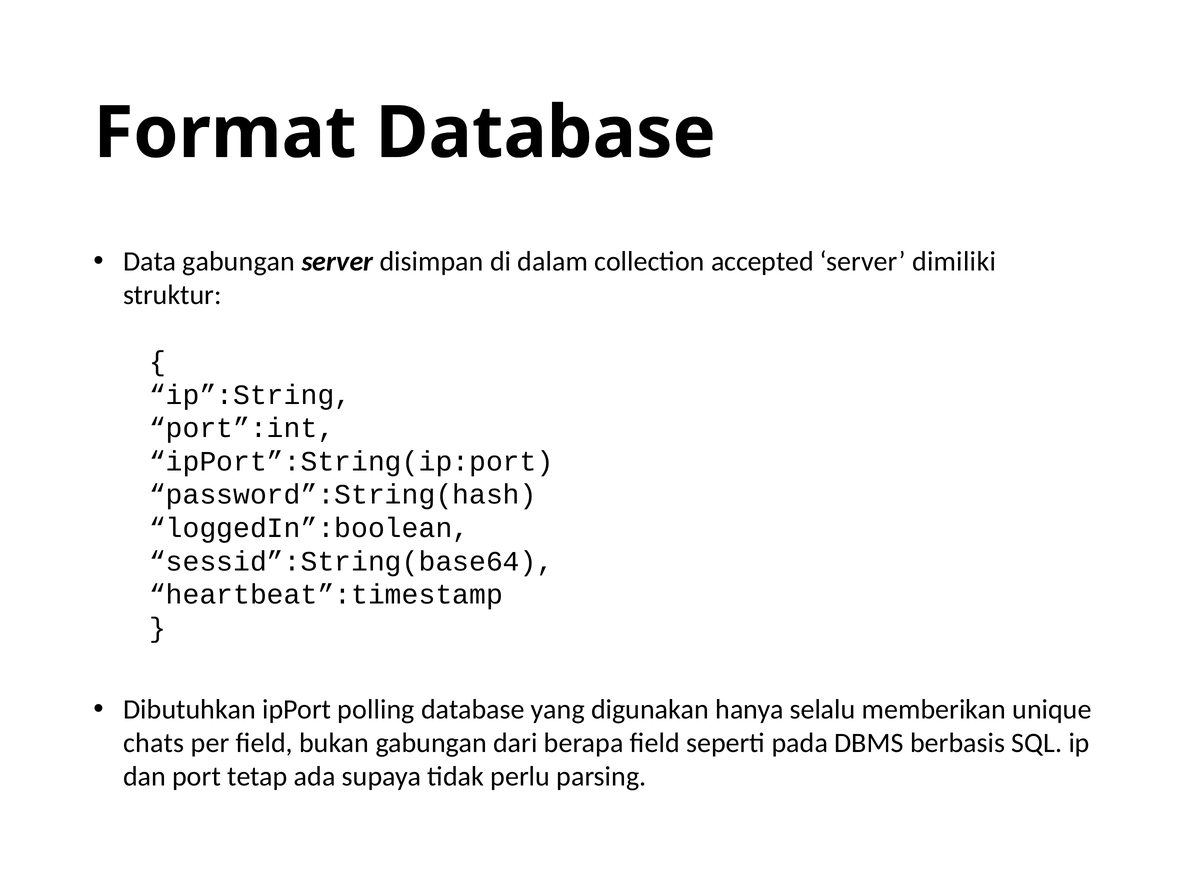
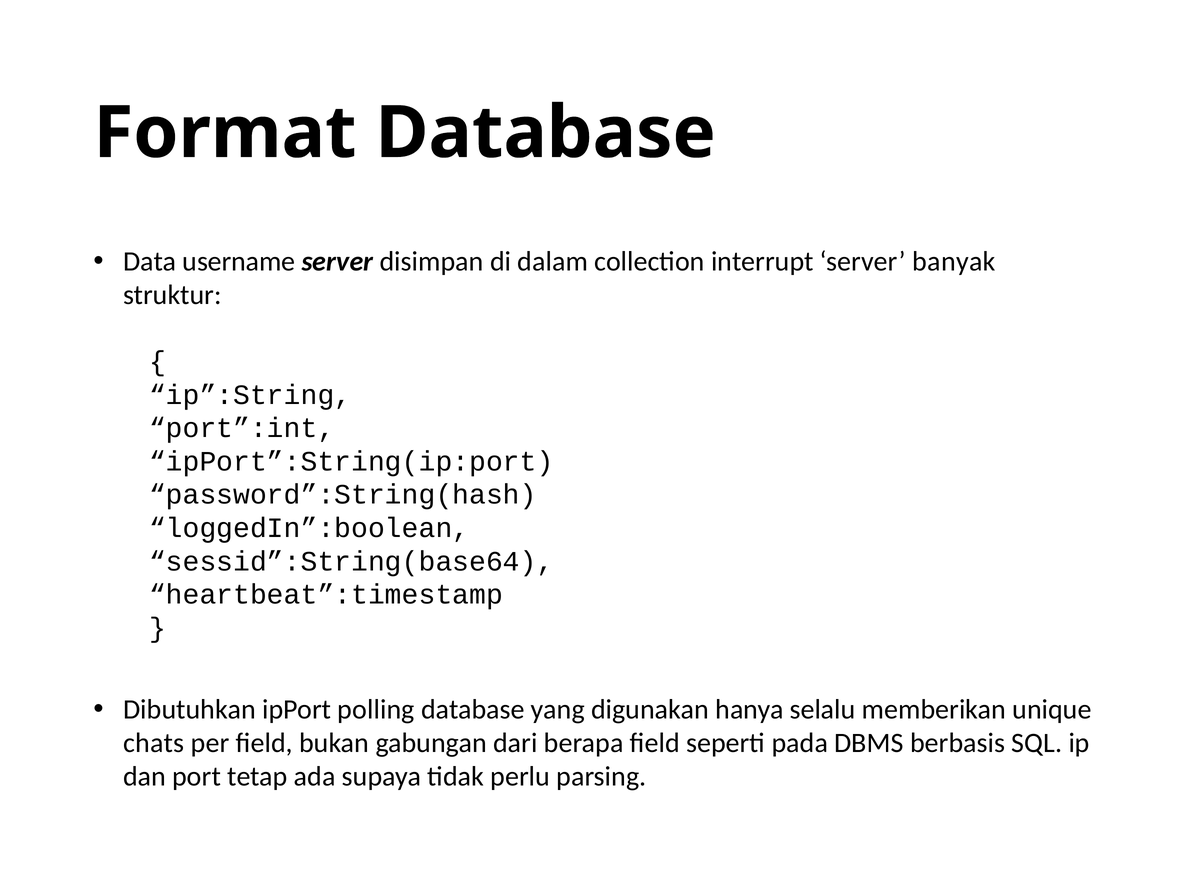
Data gabungan: gabungan -> username (239, 261)
accepted: accepted -> interrupt (762, 261)
dimiliki: dimiliki -> banyak (954, 261)
